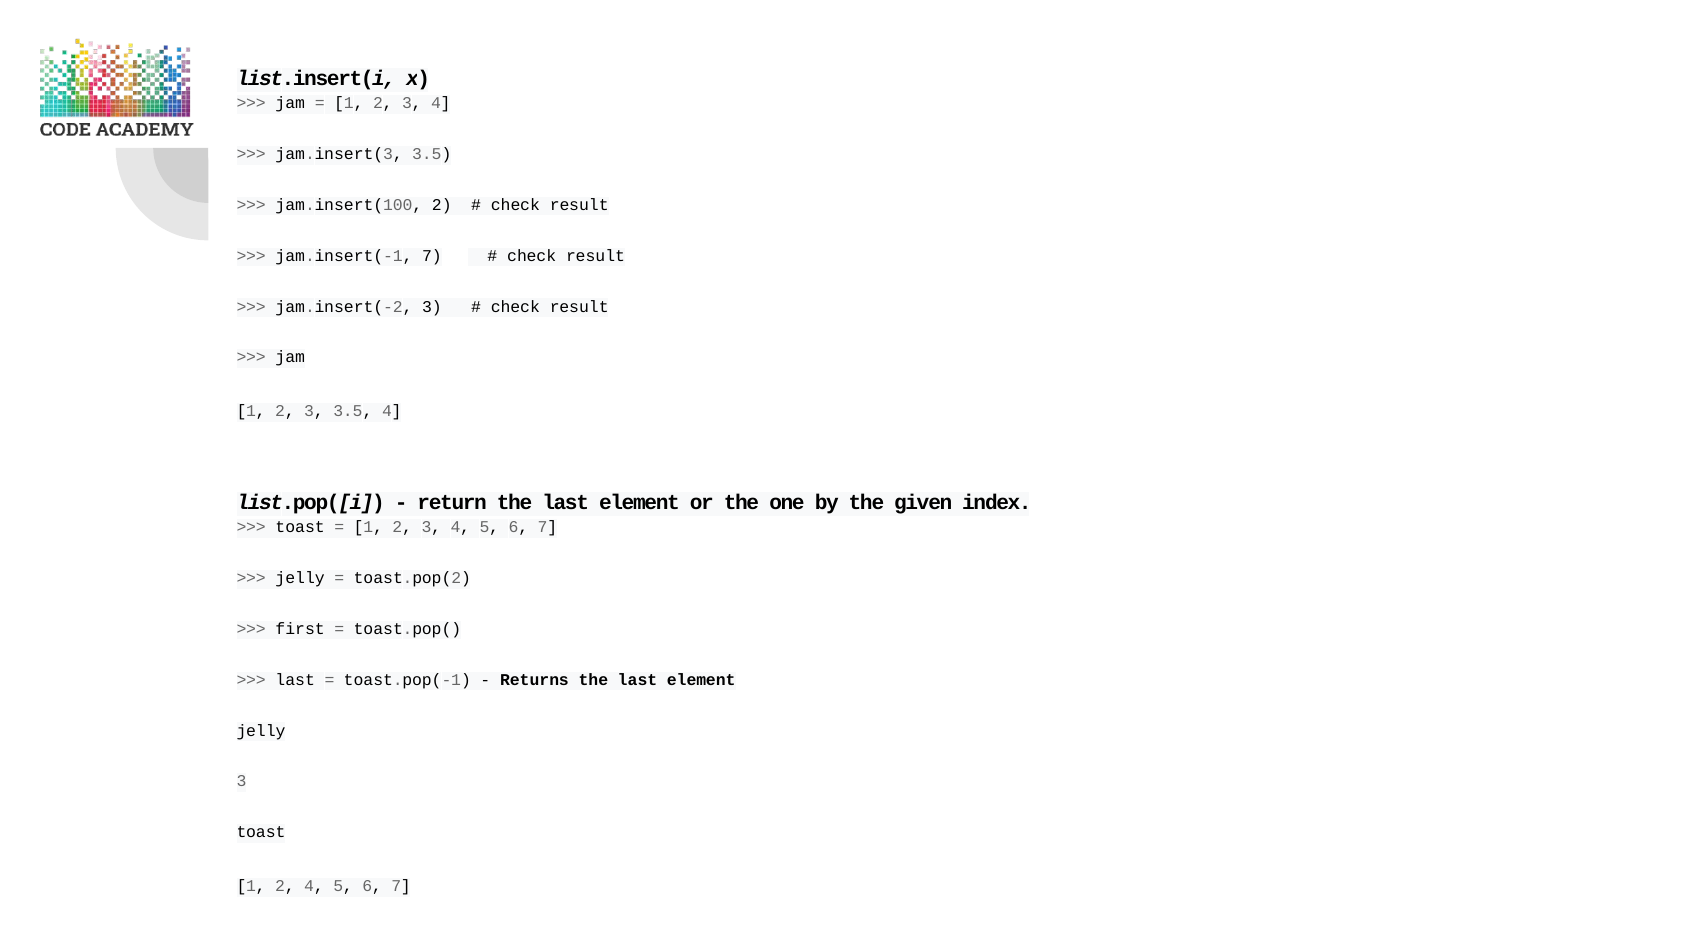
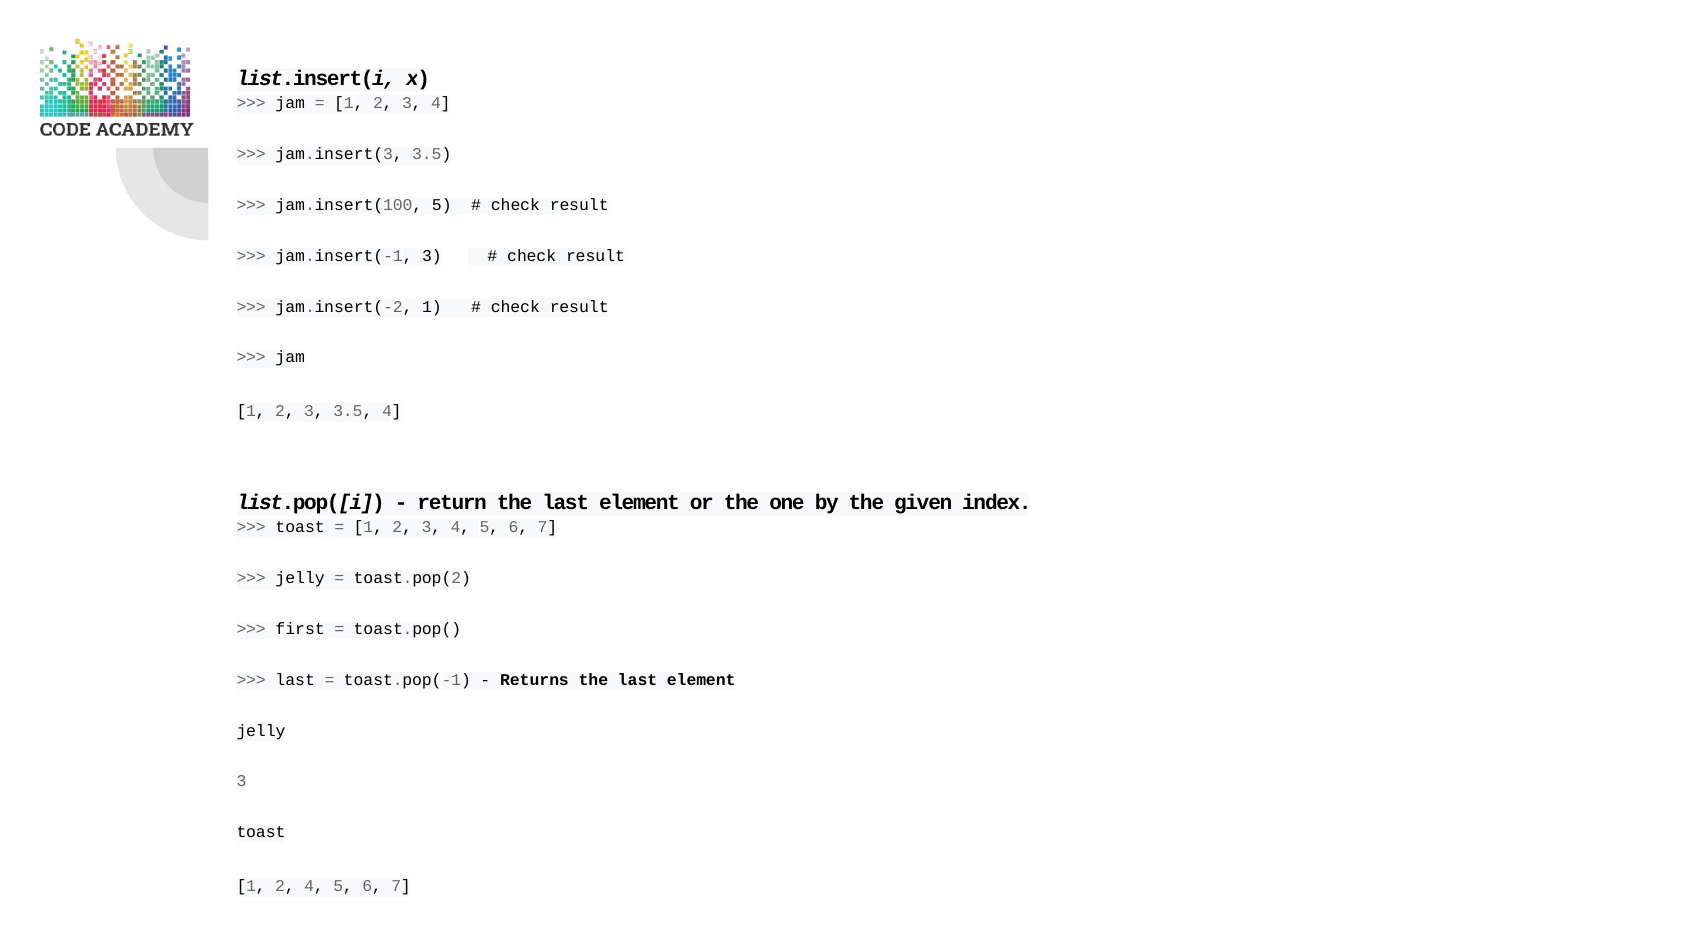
jam.insert(100 2: 2 -> 5 (442, 205)
jam.insert(-1 7: 7 -> 3 (432, 256)
jam.insert(-2 3: 3 -> 1 (432, 307)
